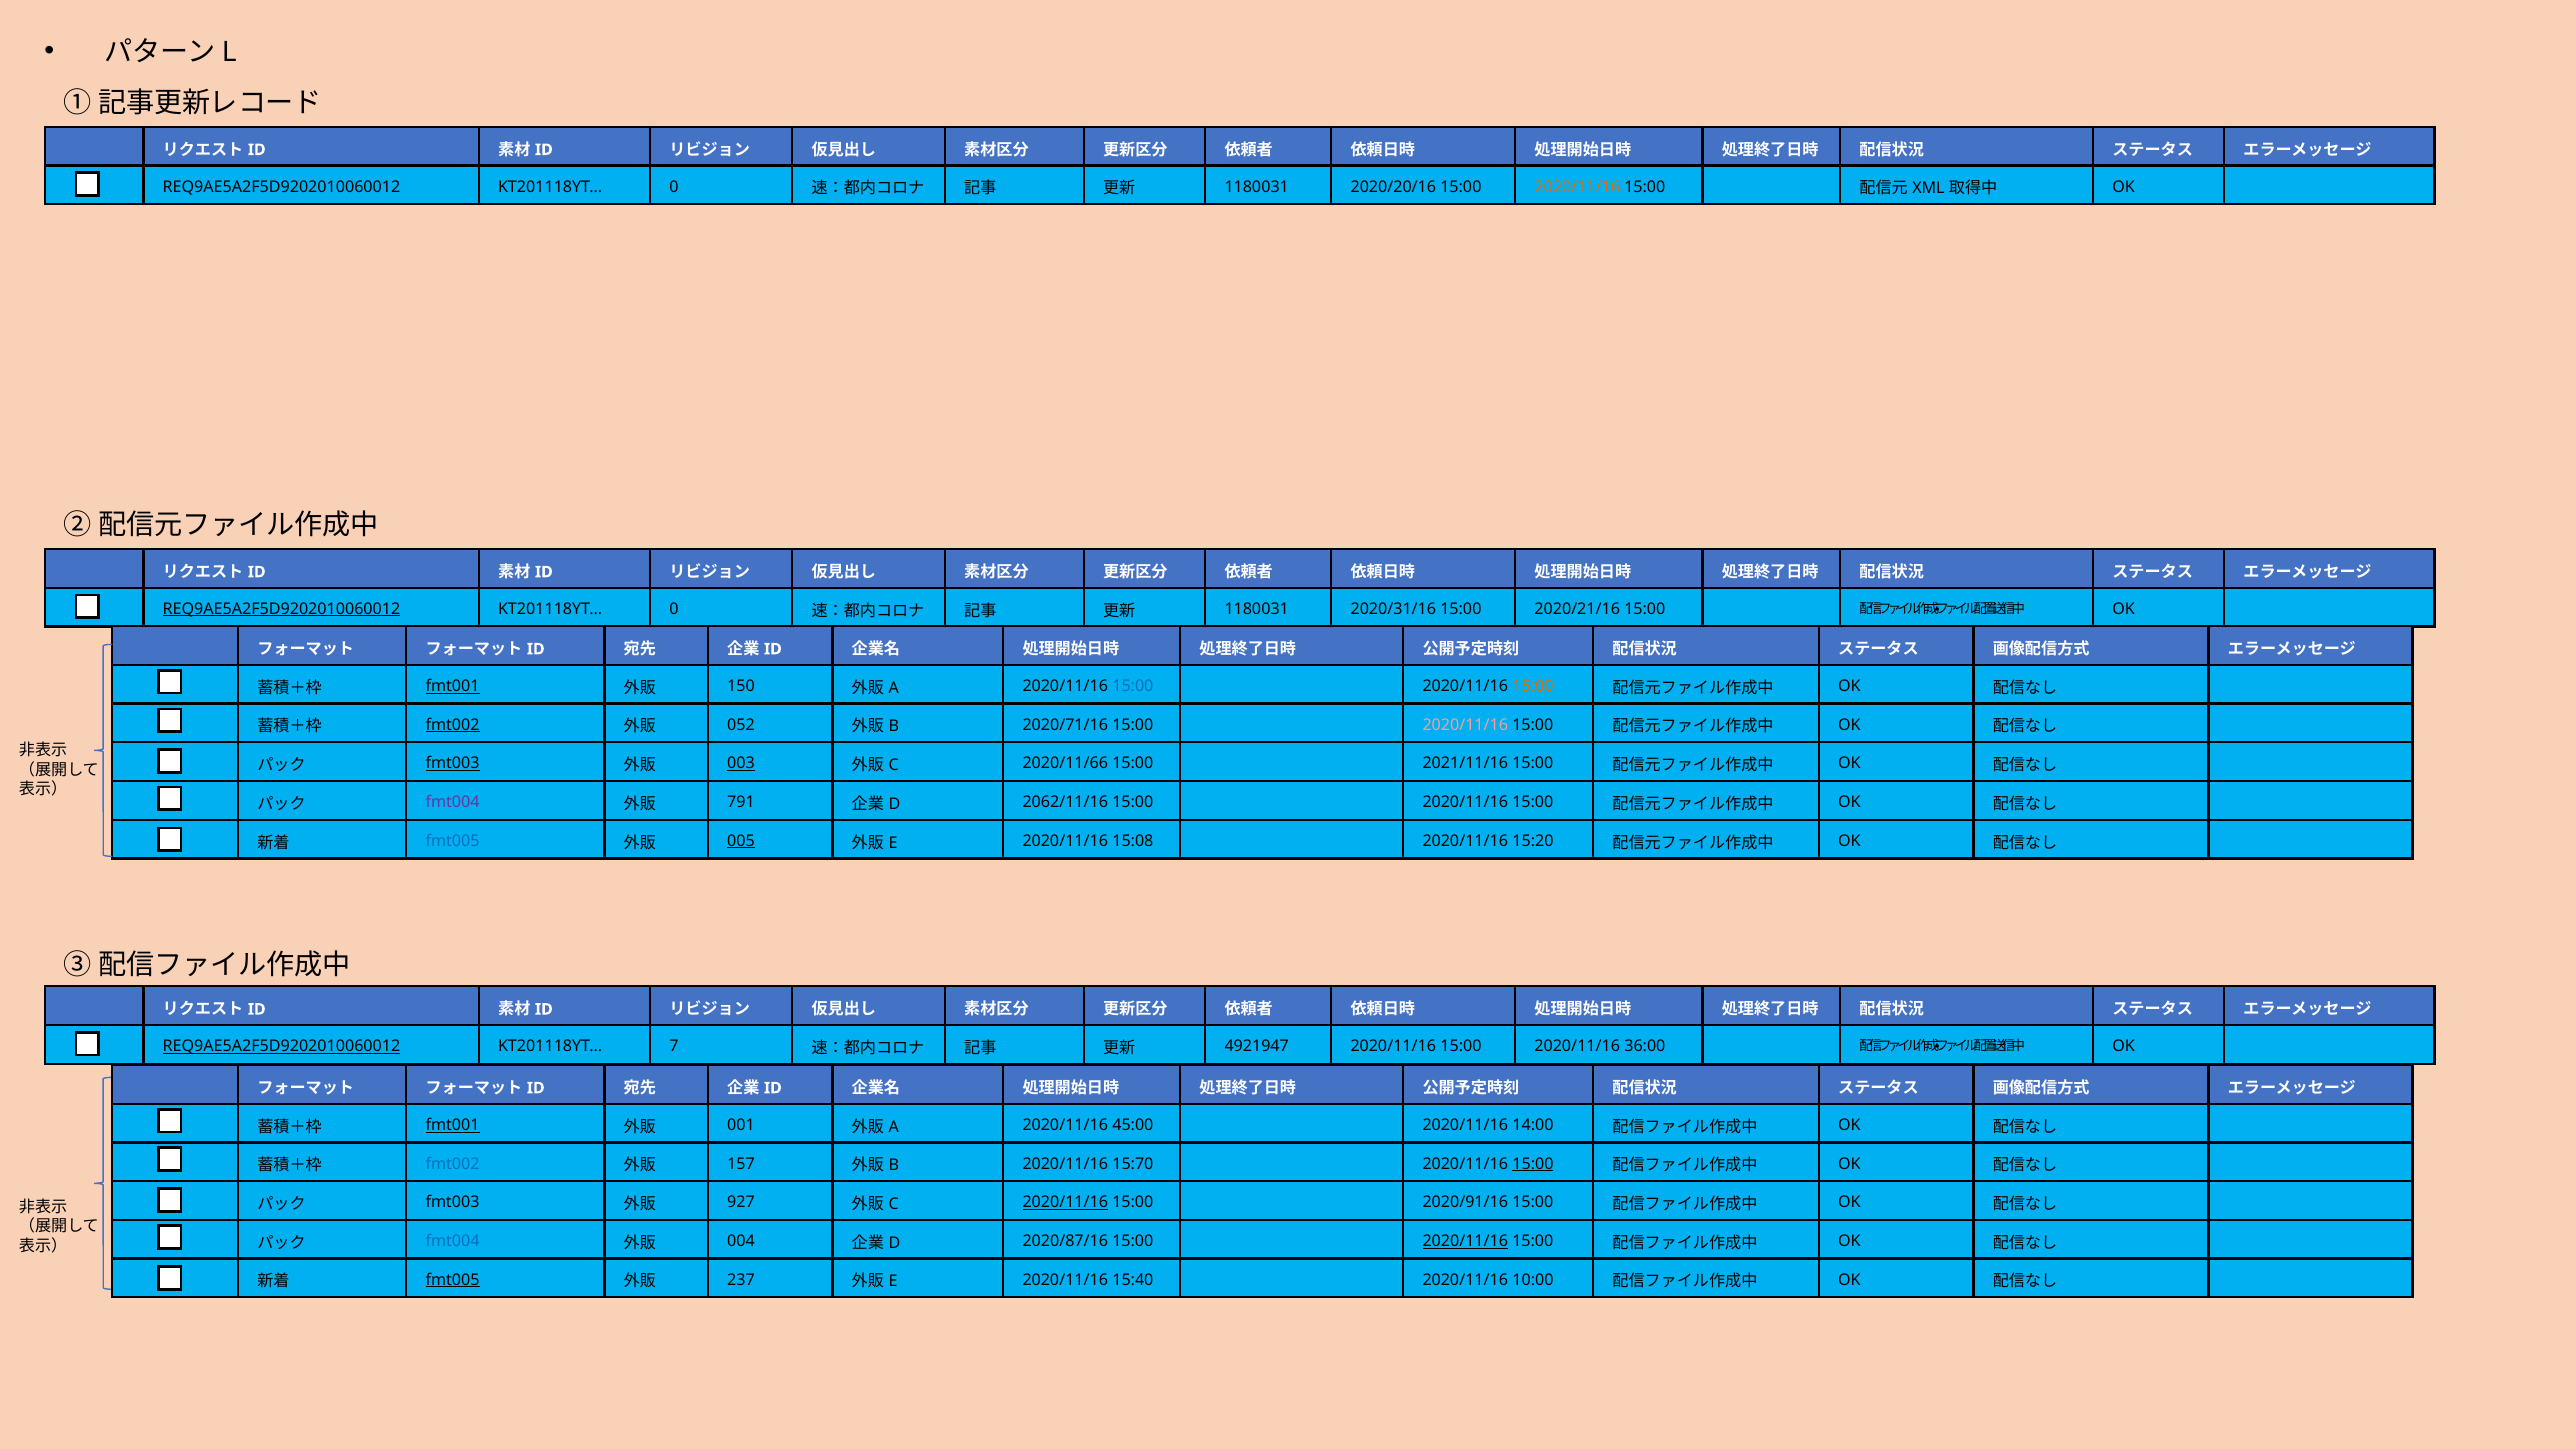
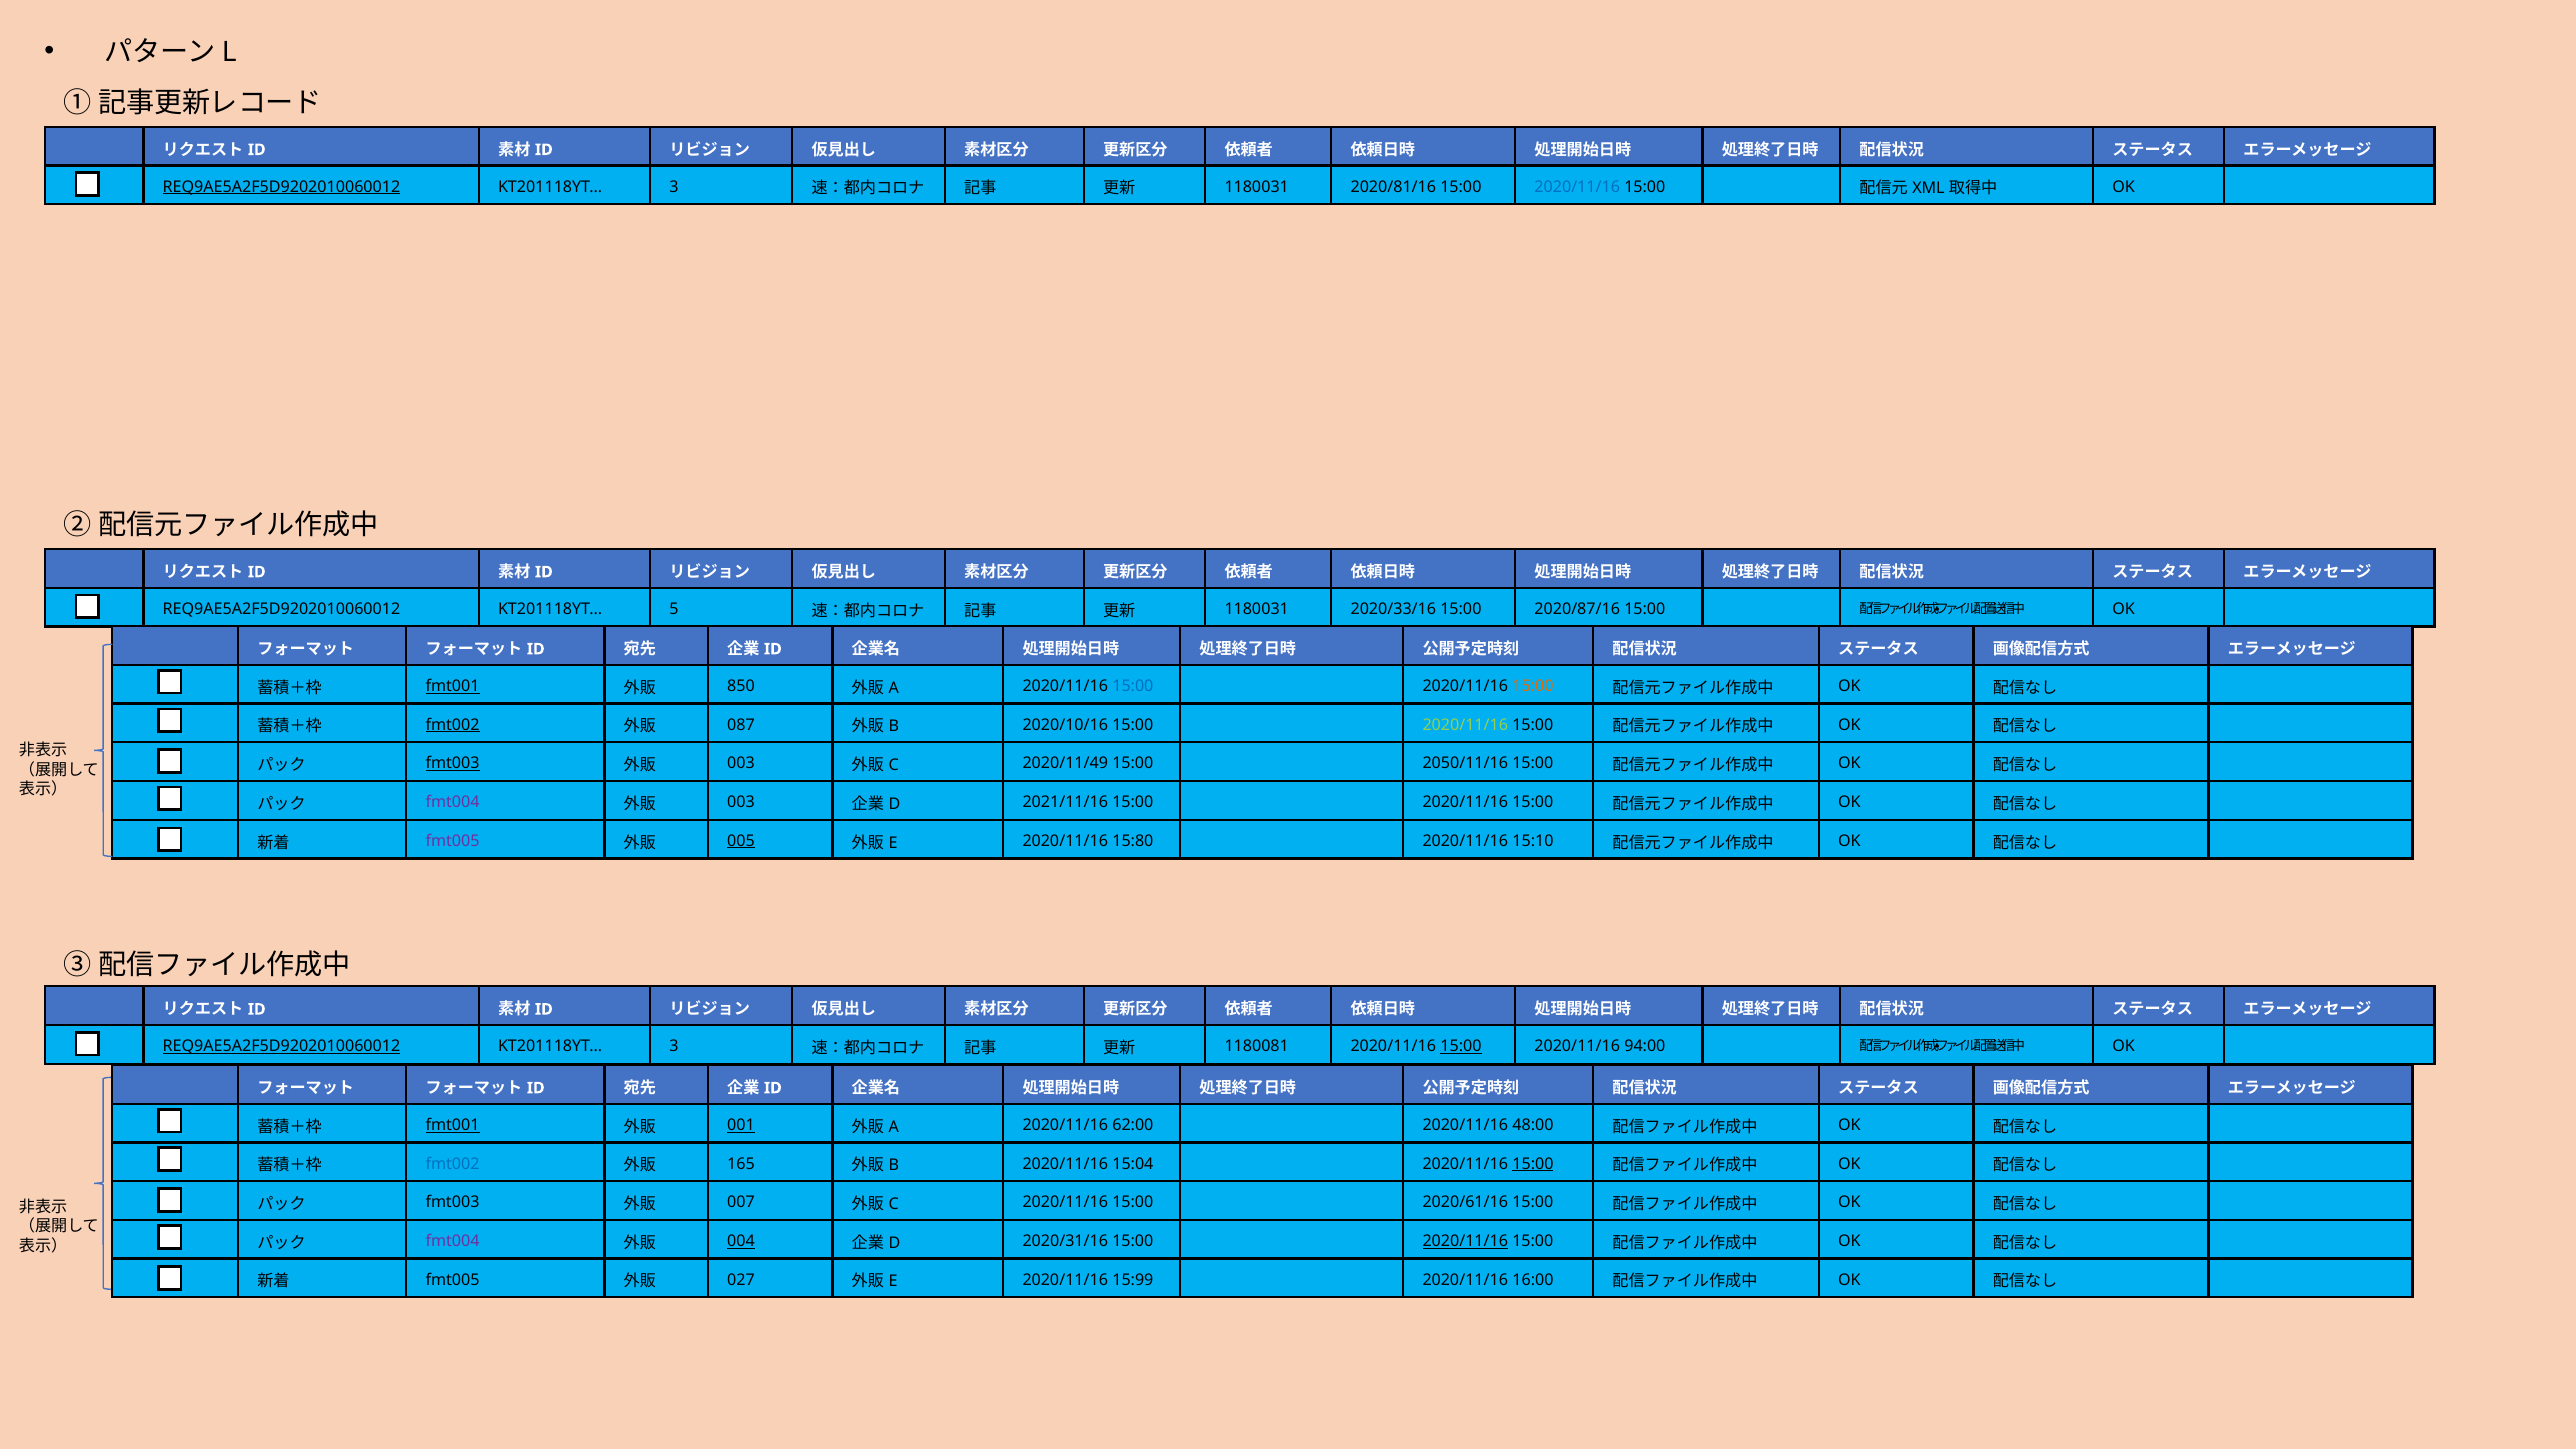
REQ9AE5A2F5D9202010060012 underline: none -> present (281, 187)
0: 0 -> 3 (674, 187)
2020/20/16: 2020/20/16 -> 2020/81/16 (1393, 187)
2020/11/16 colour: orange -> blue (1577, 187)
REQ9AE5A2F5D9202010060012 underline: present -> none (281, 609)
0: 0 -> 5 (674, 609)
2020/31/16: 2020/31/16 -> 2020/33/16 (1393, 609)
2020/21/16: 2020/21/16 -> 2020/87/16 (1577, 609)
150: 150 -> 850 (741, 686)
052: 052 -> 087 (741, 725)
2020/71/16: 2020/71/16 -> 2020/10/16 (1065, 725)
2020/11/16 colour: pink -> light green (1465, 725)
003 underline: present -> none (741, 764)
2020/11/66: 2020/11/66 -> 2020/11/49 (1065, 764)
2021/11/16: 2021/11/16 -> 2050/11/16 (1465, 764)
791: 791 -> 003 (741, 802)
2062/11/16: 2062/11/16 -> 2021/11/16 (1065, 802)
fmt005 colour: blue -> purple (453, 841)
15:08: 15:08 -> 15:80 (1133, 841)
15:20: 15:20 -> 15:10 (1533, 841)
7: 7 -> 3 (674, 1046)
4921947: 4921947 -> 1180081 (1257, 1046)
15:00 underline: none -> present (1461, 1046)
36:00: 36:00 -> 94:00 (1645, 1046)
001 underline: none -> present (741, 1125)
45:00: 45:00 -> 62:00 (1133, 1125)
14:00: 14:00 -> 48:00 (1533, 1125)
157: 157 -> 165 (741, 1164)
15:70: 15:70 -> 15:04 (1133, 1164)
927: 927 -> 007 (741, 1202)
2020/11/16 underline: present -> none (1065, 1202)
2020/91/16: 2020/91/16 -> 2020/61/16 (1465, 1202)
fmt004 colour: blue -> purple (453, 1241)
004 underline: none -> present (741, 1241)
2020/87/16: 2020/87/16 -> 2020/31/16 (1065, 1241)
fmt005 underline: present -> none (453, 1280)
237: 237 -> 027 (741, 1280)
15:40: 15:40 -> 15:99 (1133, 1280)
10:00: 10:00 -> 16:00 (1533, 1280)
